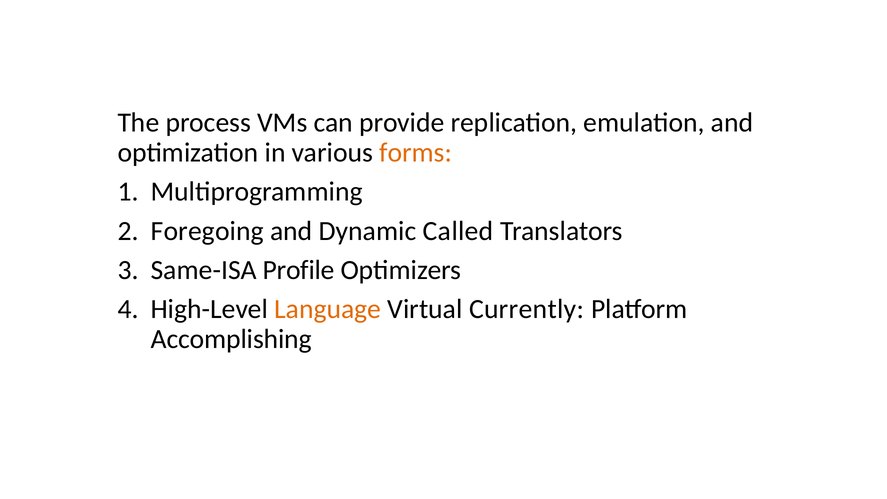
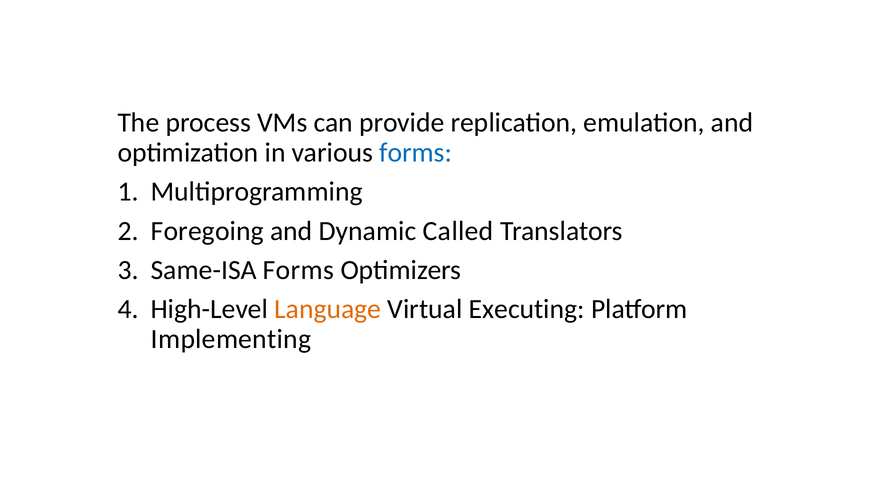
forms colour: orange -> blue (416, 153)
Same-ISA Profile: Profile -> Forms (298, 270)
Currently: Currently -> Executing (527, 309)
Accomplishing: Accomplishing -> Implementing (231, 339)
